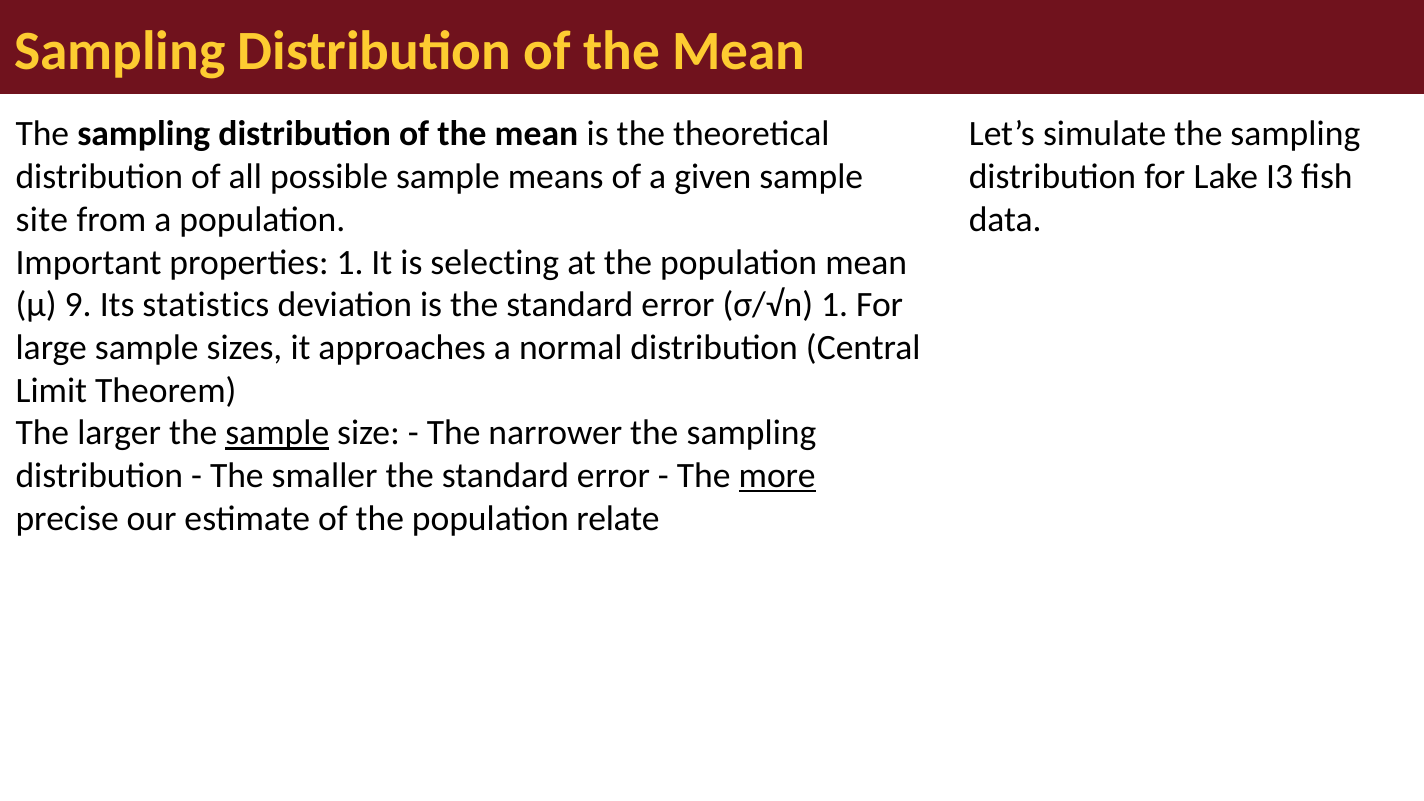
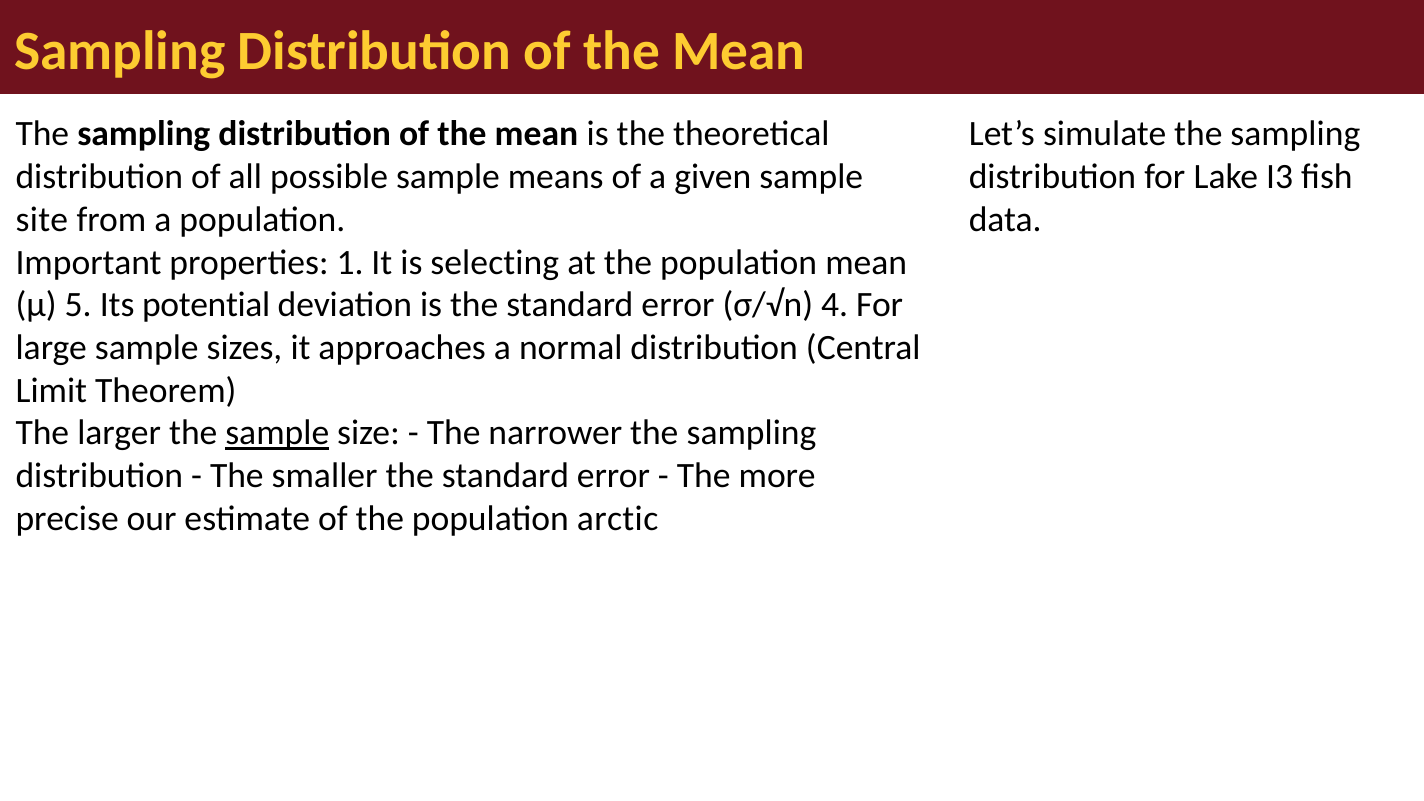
9: 9 -> 5 (78, 305)
statistics: statistics -> potential (206, 305)
σ/√n 1: 1 -> 4 (835, 305)
more underline: present -> none (777, 476)
relate: relate -> arctic (618, 519)
